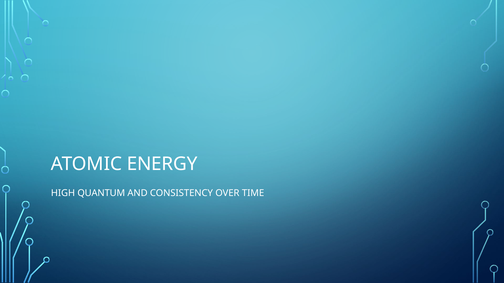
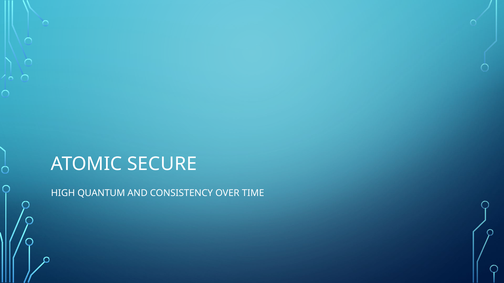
ENERGY: ENERGY -> SECURE (162, 164)
